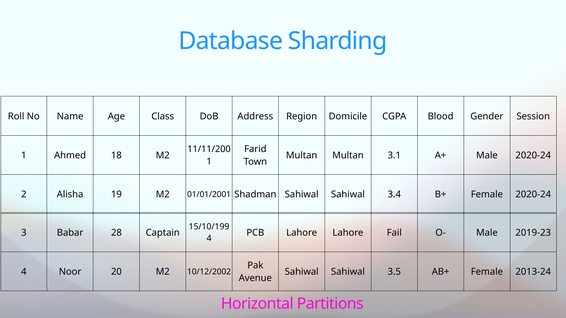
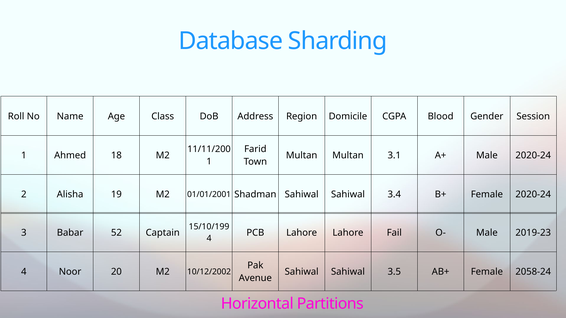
28: 28 -> 52 (116, 233)
2013-24: 2013-24 -> 2058-24 (533, 272)
